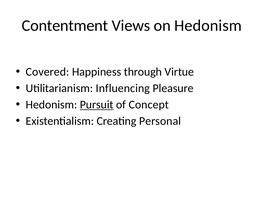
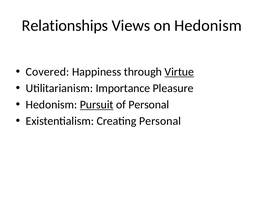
Contentment: Contentment -> Relationships (65, 26)
Virtue underline: none -> present (179, 72)
Influencing: Influencing -> Importance (123, 88)
of Concept: Concept -> Personal (149, 105)
